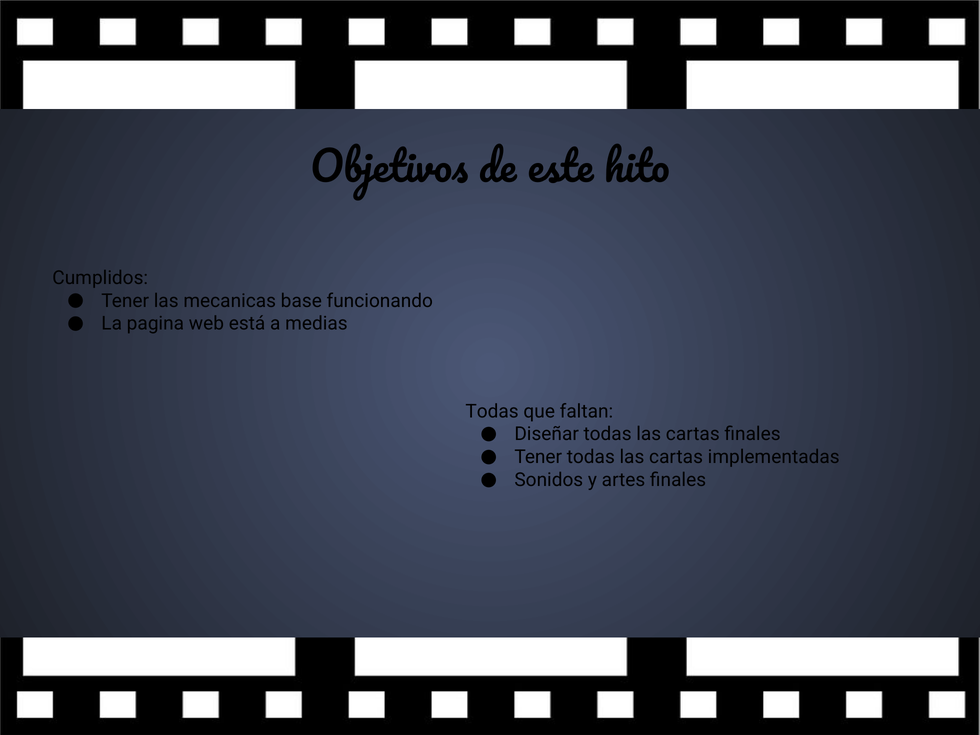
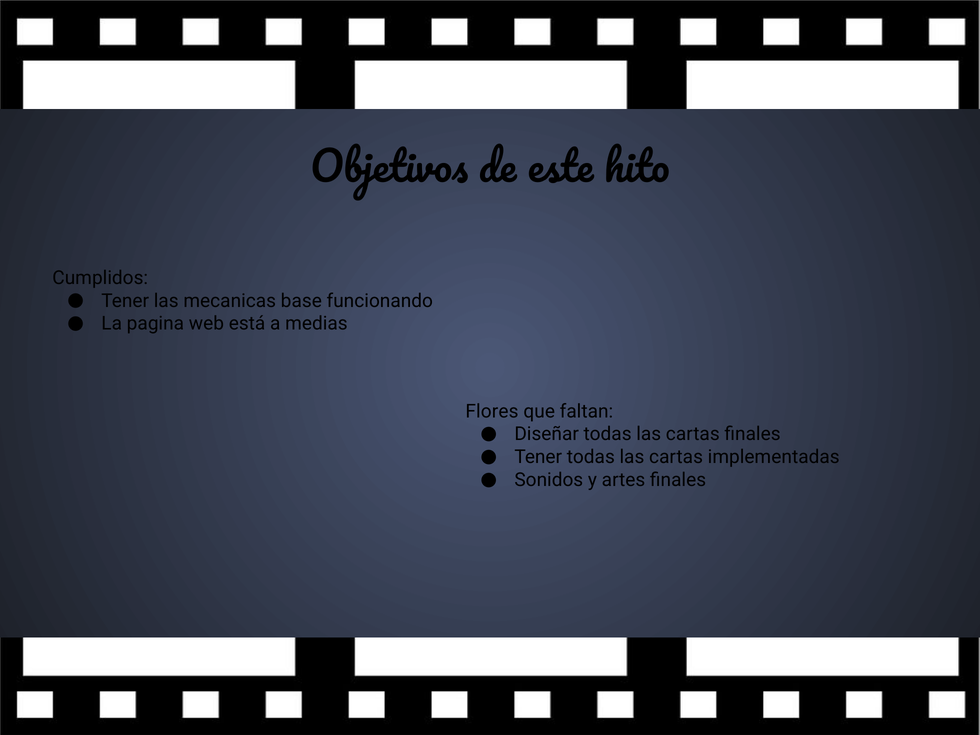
Todas: Todas -> Flores (492, 411)
